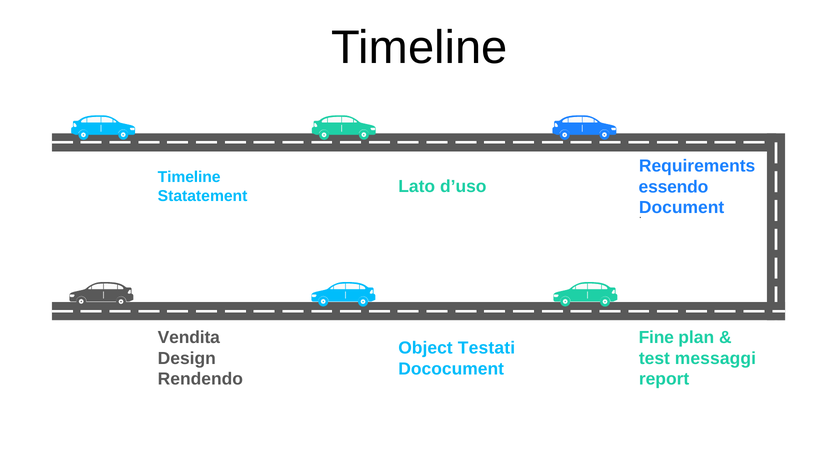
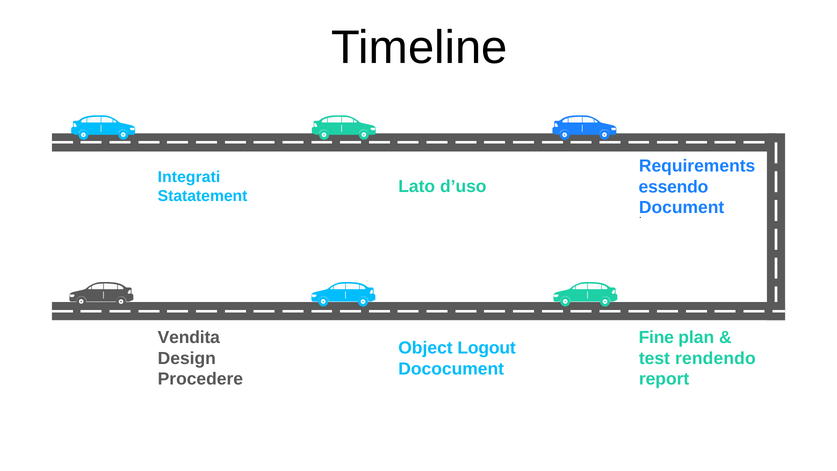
Timeline: Timeline -> Integrati (189, 177)
Testati: Testati -> Logout (487, 348)
messaggi: messaggi -> rendendo (715, 358)
Rendendo: Rendendo -> Procedere (200, 379)
